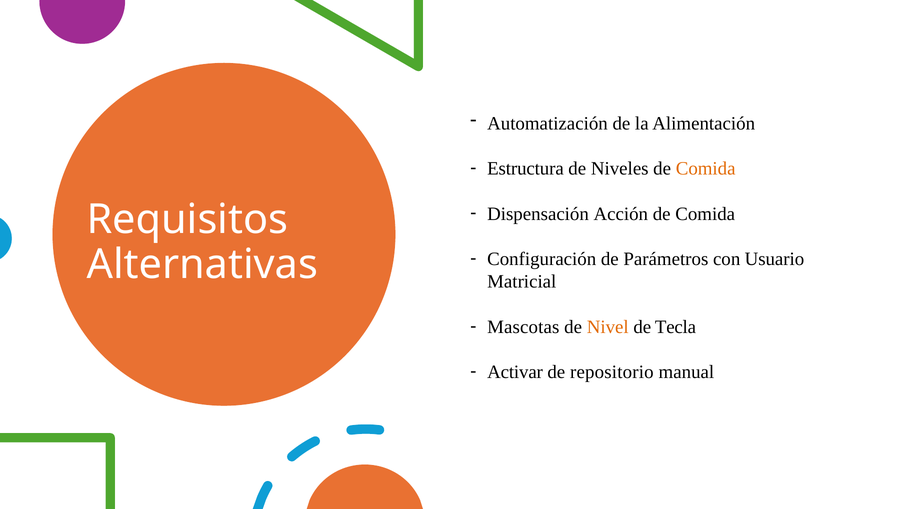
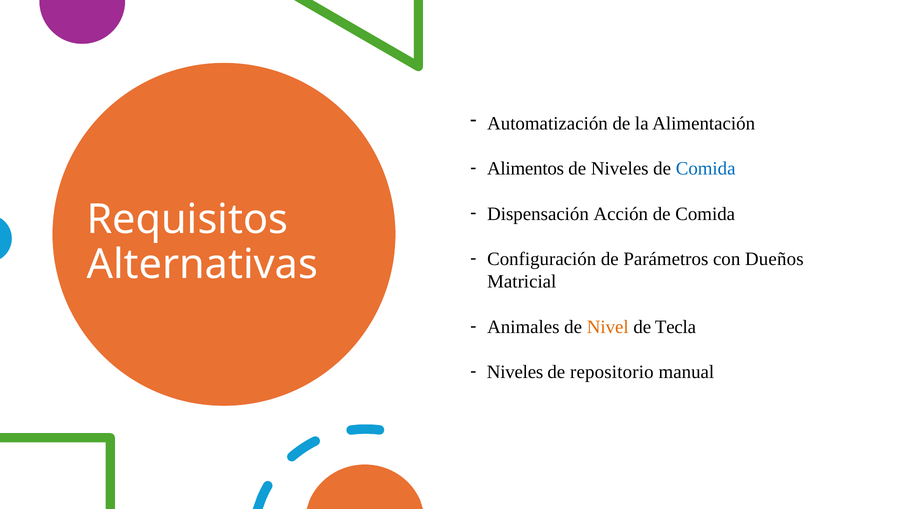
Estructura: Estructura -> Alimentos (526, 169)
Comida colour: orange -> blue (706, 169)
Usuario: Usuario -> Dueños (774, 259)
Mascotas: Mascotas -> Animales (523, 327)
Activar: Activar -> Niveles (515, 372)
